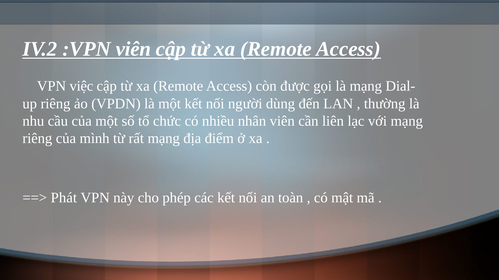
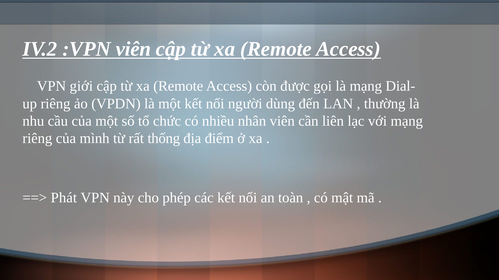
việc: việc -> giới (81, 86)
rất mạng: mạng -> thống (164, 139)
